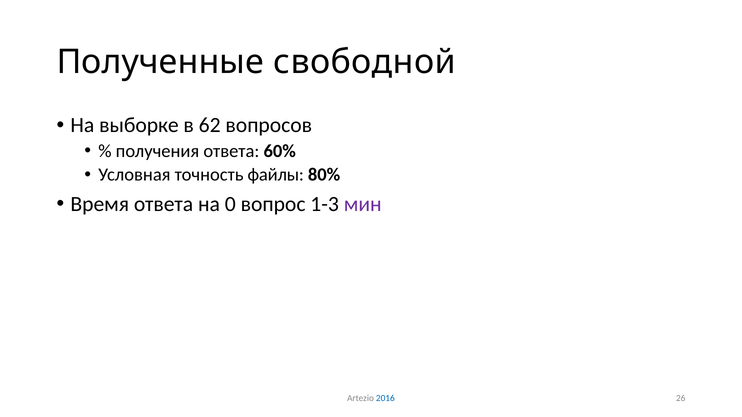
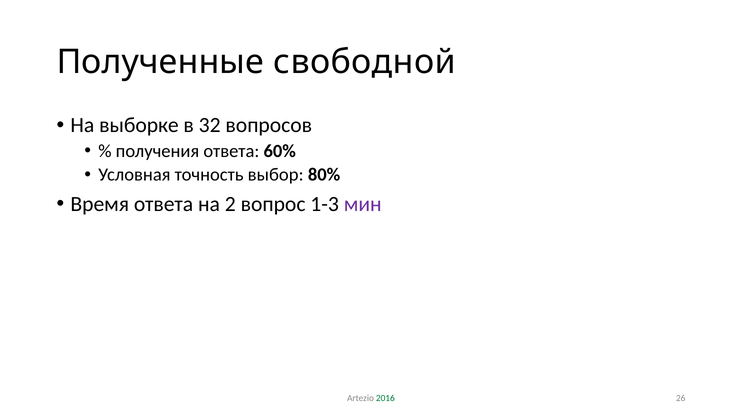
62: 62 -> 32 (210, 125)
файлы: файлы -> выбор (276, 175)
0: 0 -> 2 (230, 204)
2016 colour: blue -> green (385, 399)
